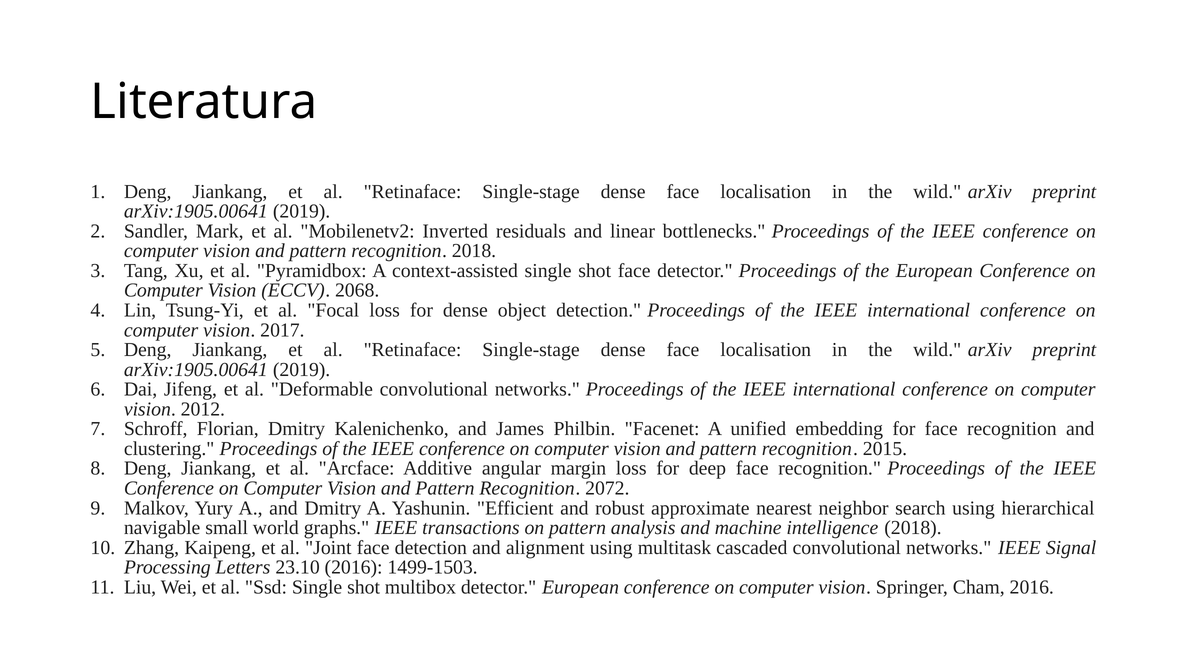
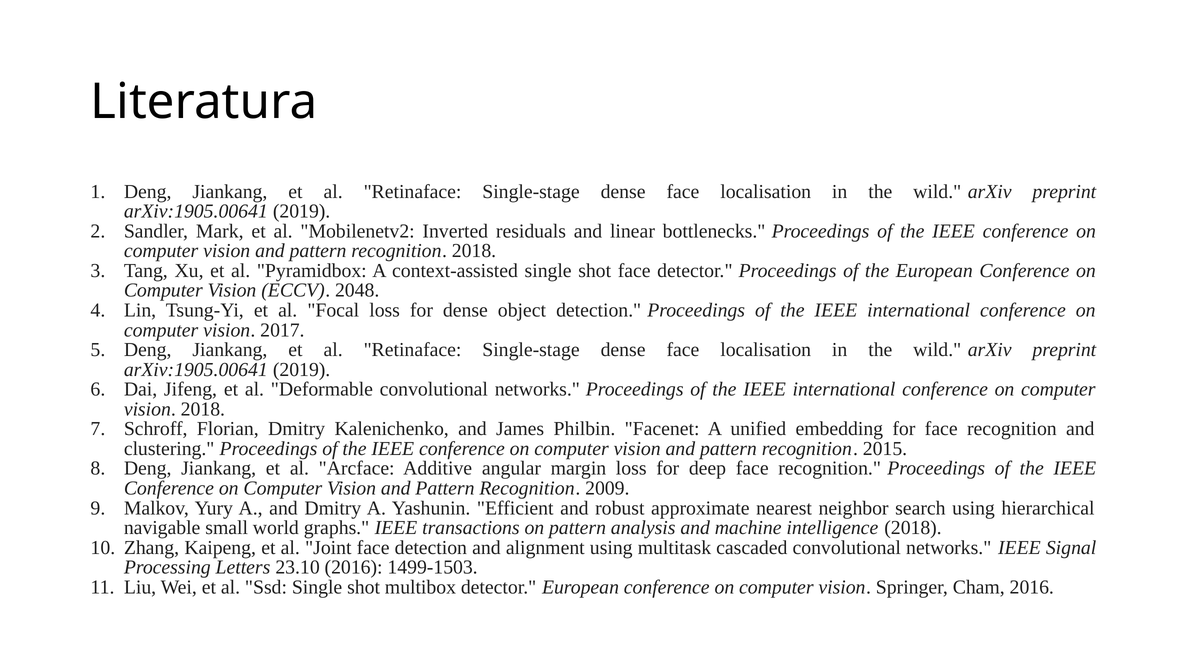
2068: 2068 -> 2048 (357, 290)
vision 2012: 2012 -> 2018 (203, 409)
2072: 2072 -> 2009 (607, 488)
